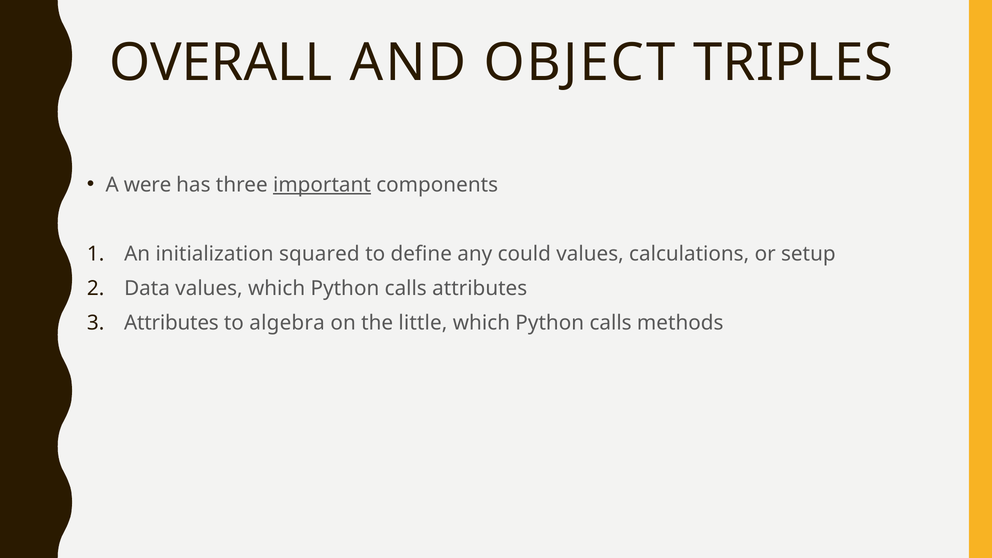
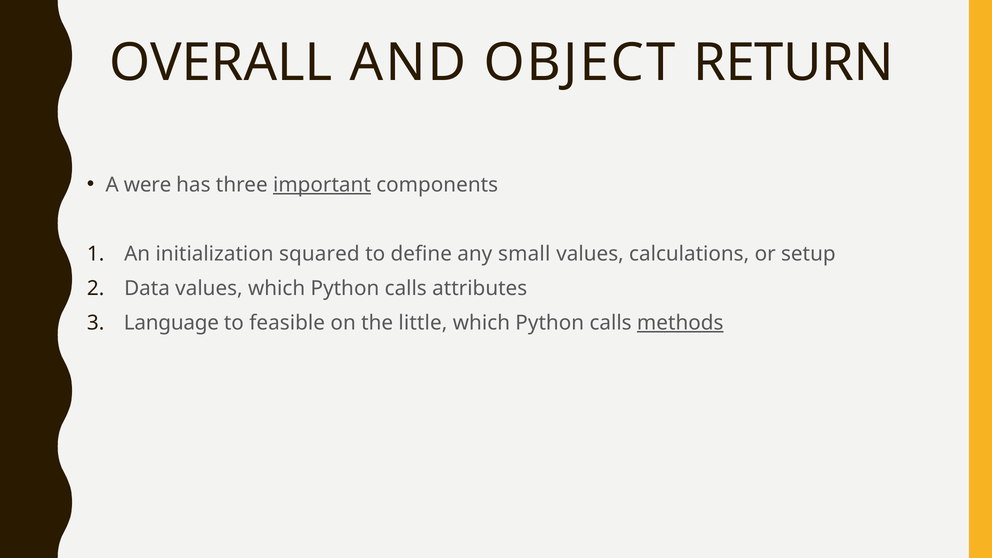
TRIPLES: TRIPLES -> RETURN (794, 63)
could: could -> small (524, 254)
Attributes: Attributes -> Language (171, 323)
algebra: algebra -> feasible (287, 323)
methods underline: none -> present (680, 323)
